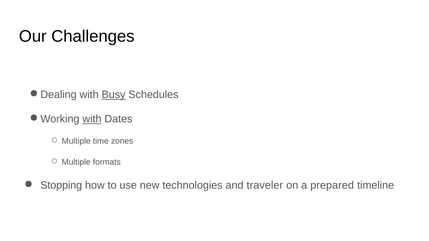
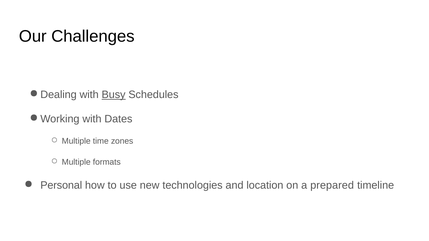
with underline: present -> none (92, 119)
Stopping: Stopping -> Personal (61, 186)
traveler: traveler -> location (265, 186)
